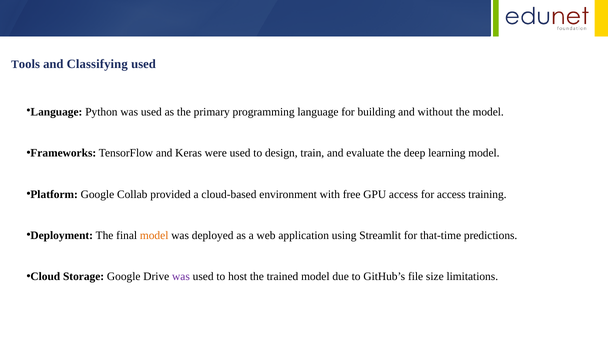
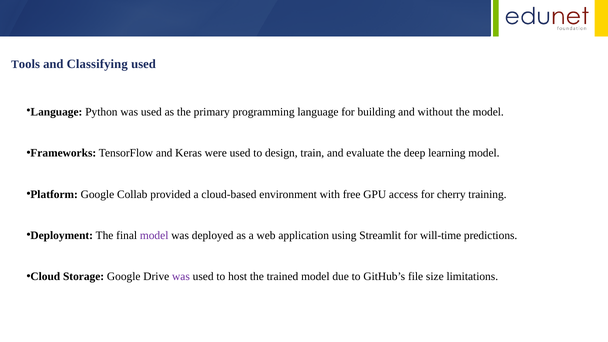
for access: access -> cherry (451, 194)
model colour: orange -> purple (154, 235)
that-time: that-time -> will-time (441, 235)
